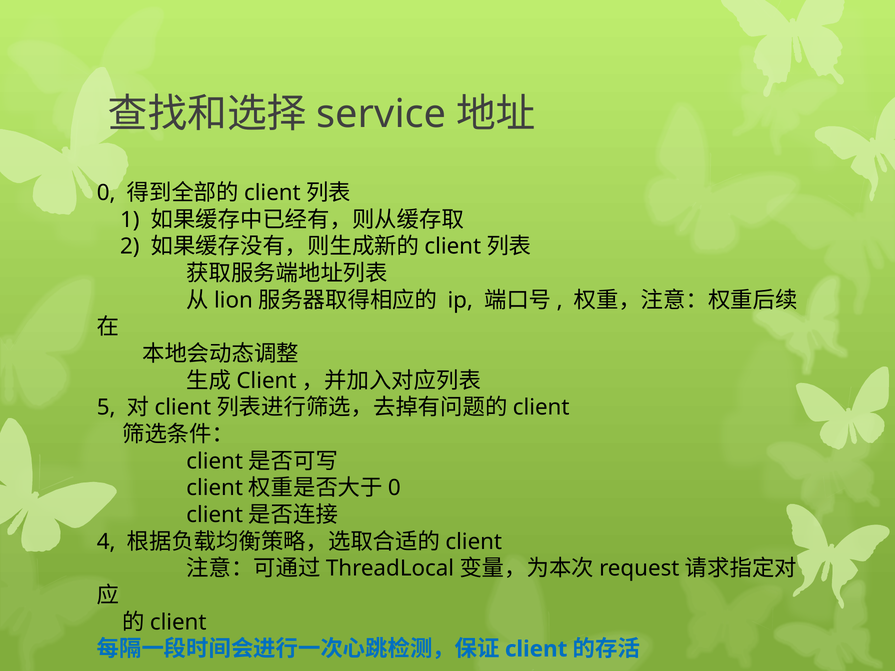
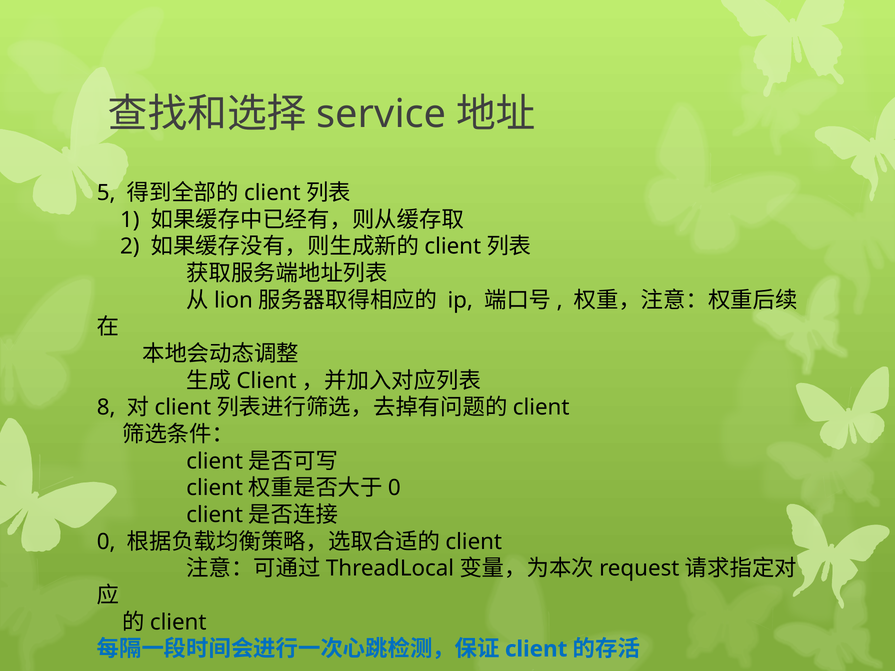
0: 0 -> 5 (106, 193)
5: 5 -> 8 (106, 408)
4: 4 -> 0 (106, 542)
